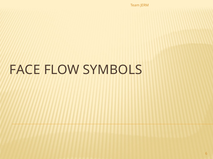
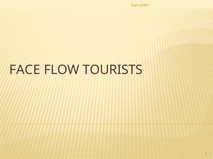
SYMBOLS: SYMBOLS -> TOURISTS (113, 70)
